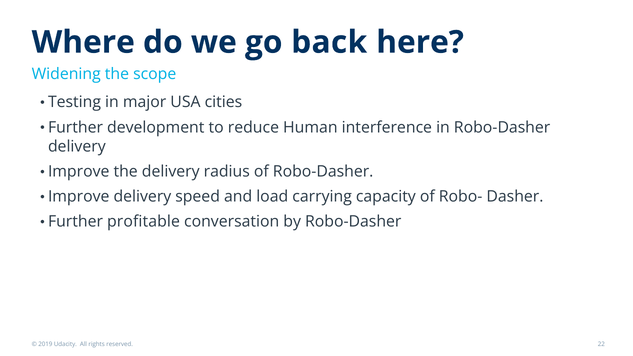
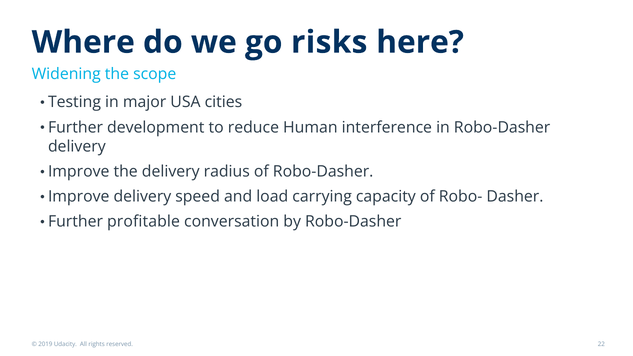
back: back -> risks (329, 42)
